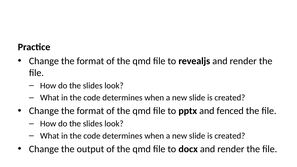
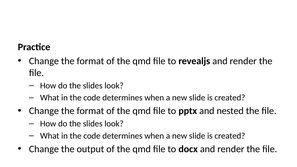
fenced: fenced -> nested (230, 111)
